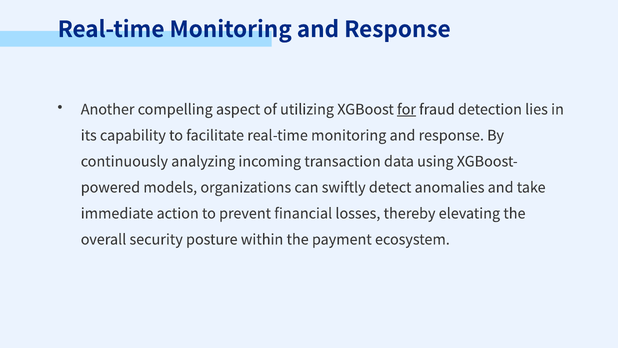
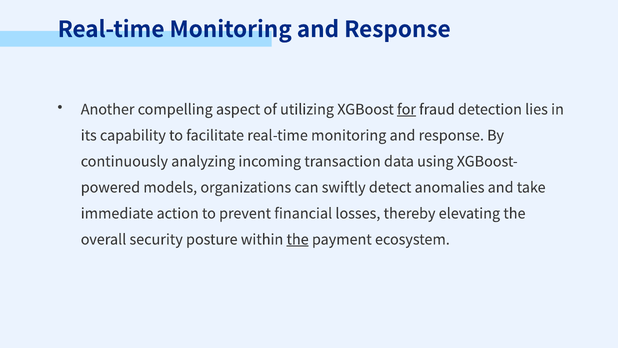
the underline: none -> present (298, 239)
